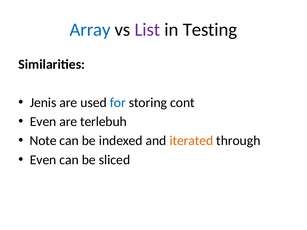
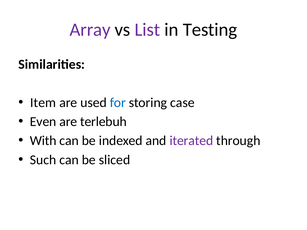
Array colour: blue -> purple (90, 30)
Jenis: Jenis -> Item (43, 103)
cont: cont -> case (182, 103)
Note: Note -> With (43, 141)
iterated colour: orange -> purple (191, 141)
Even: Even -> Such (43, 160)
